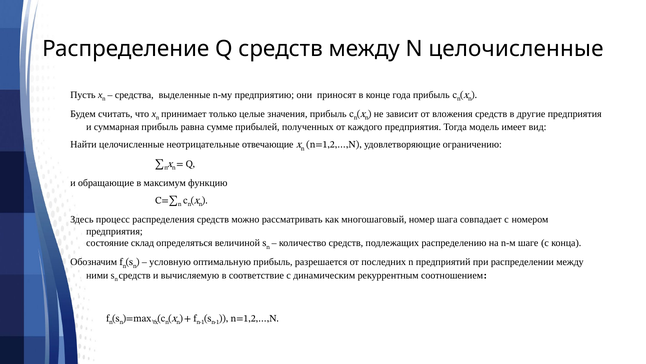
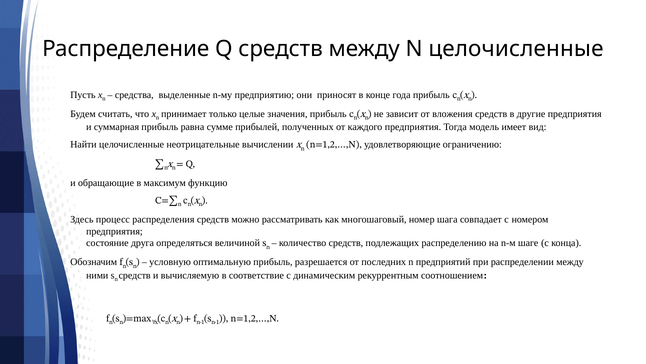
отвечающие: отвечающие -> вычислении (268, 144)
склад: склад -> друга (142, 243)
